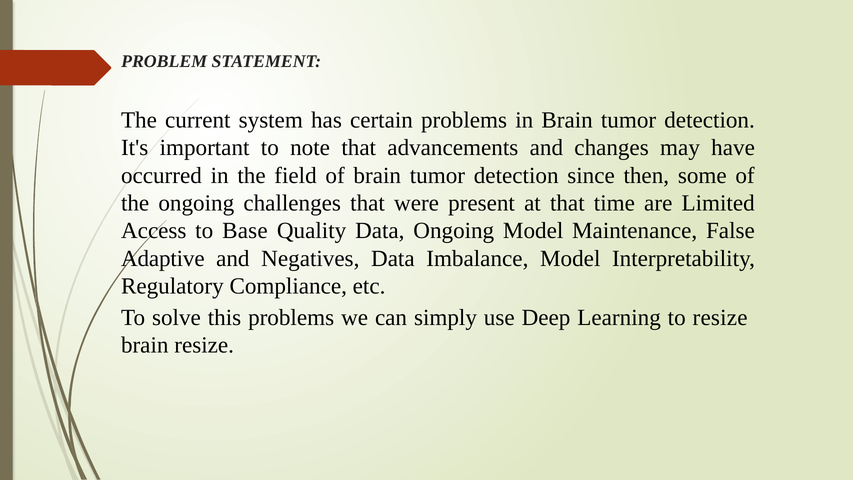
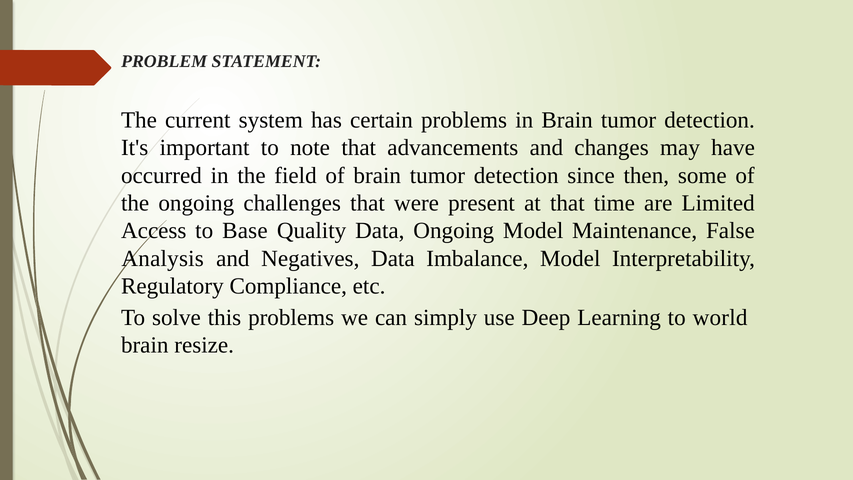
Adaptive: Adaptive -> Analysis (163, 258)
to resize: resize -> world (720, 317)
